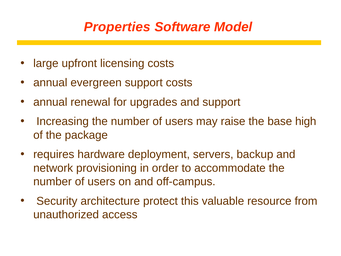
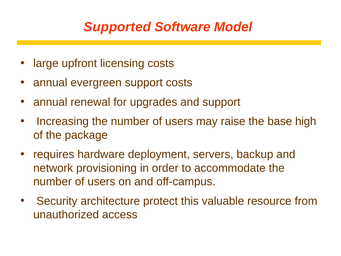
Properties: Properties -> Supported (117, 27)
